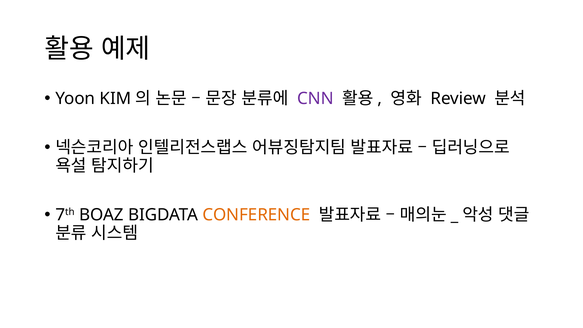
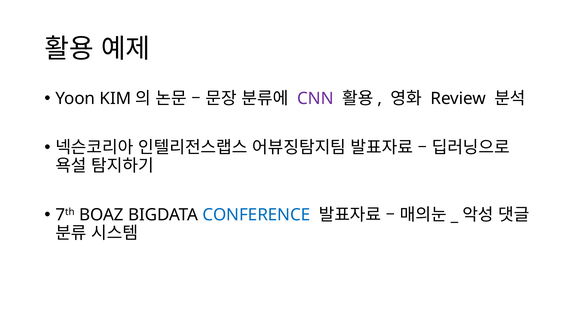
CONFERENCE colour: orange -> blue (256, 215)
